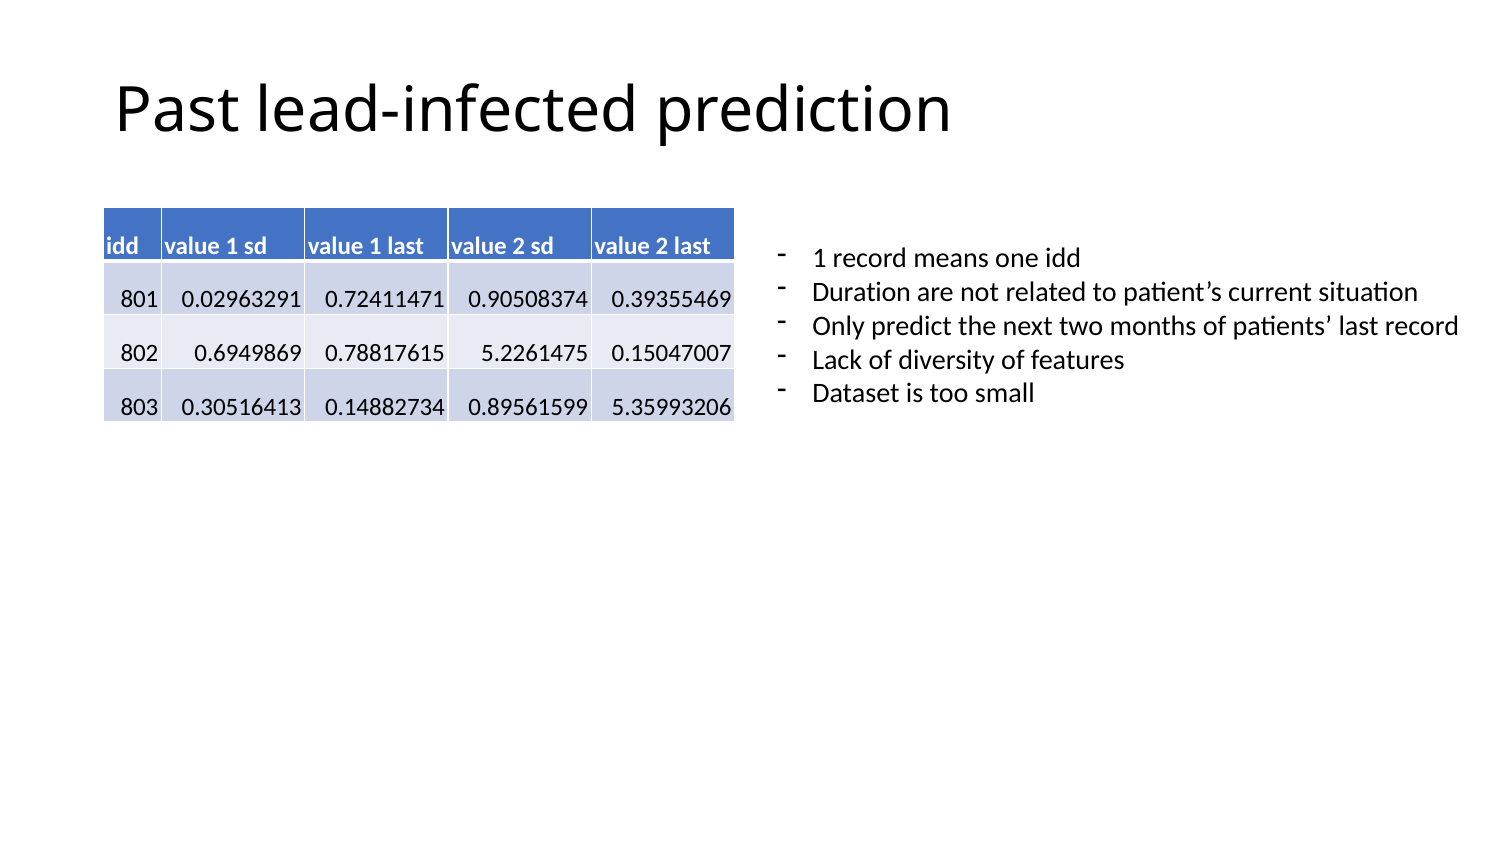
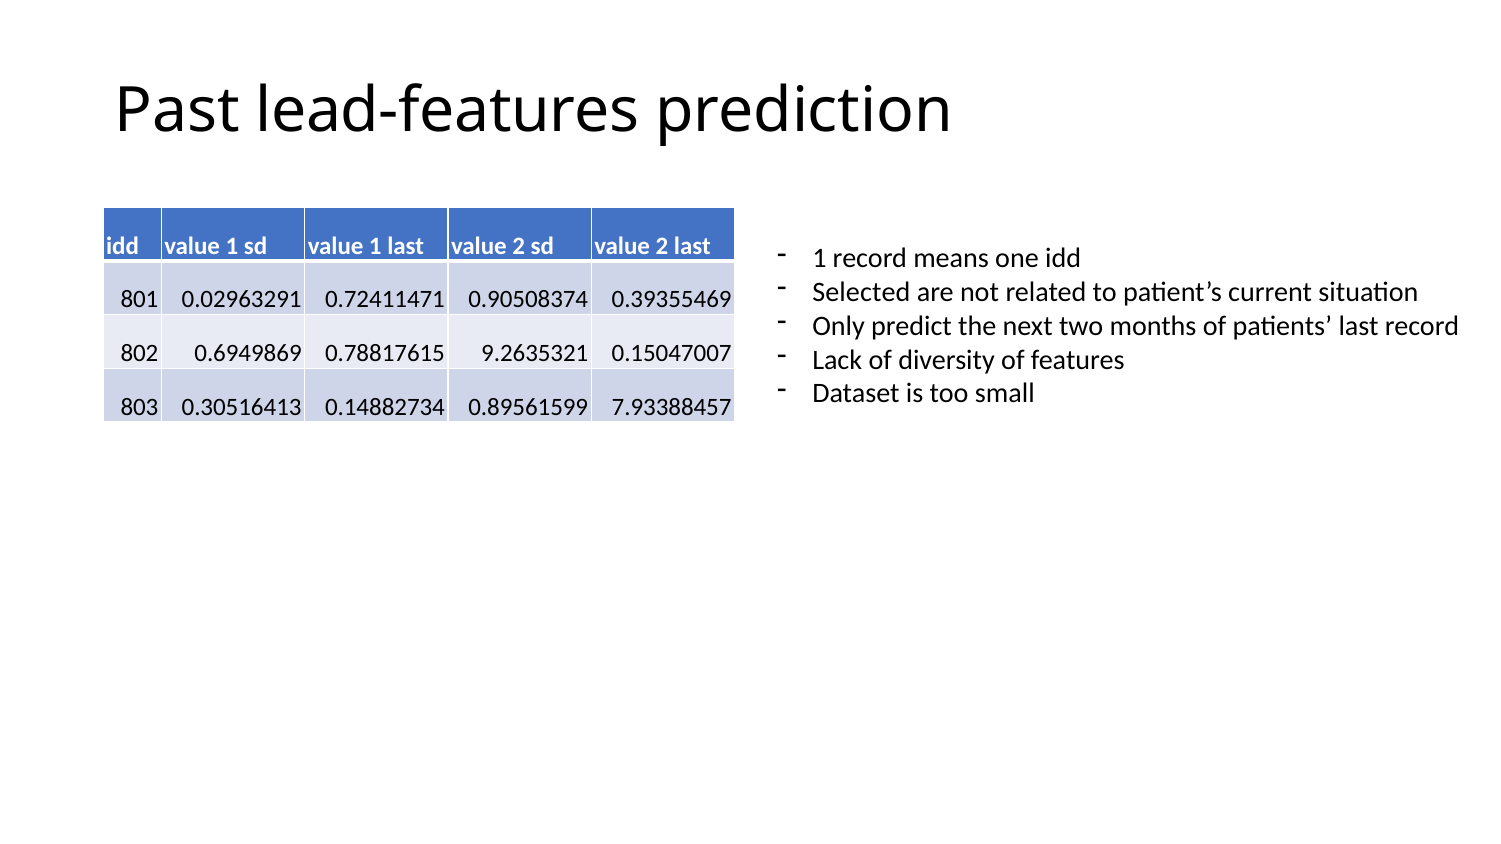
lead-infected: lead-infected -> lead-features (448, 111)
Duration: Duration -> Selected (861, 292)
5.2261475: 5.2261475 -> 9.2635321 (535, 353)
5.35993206: 5.35993206 -> 7.93388457 (672, 407)
